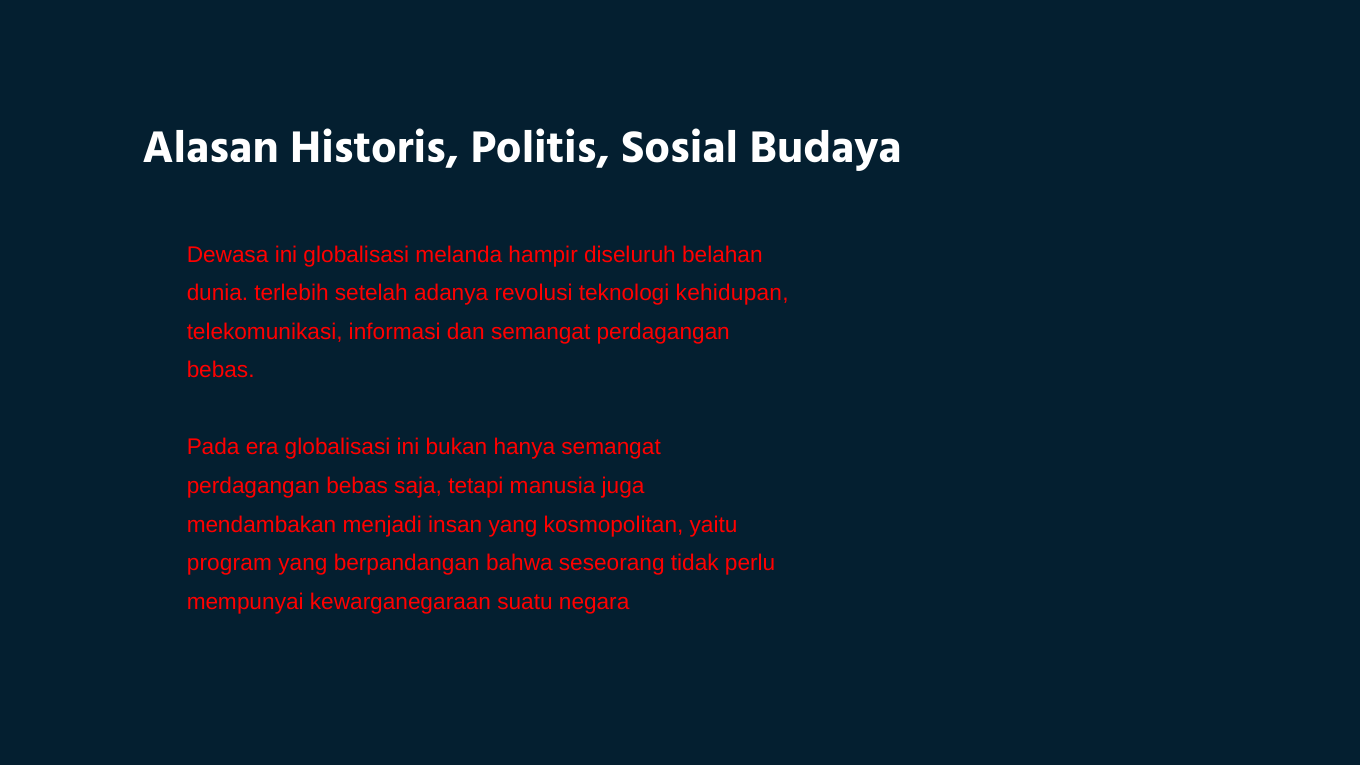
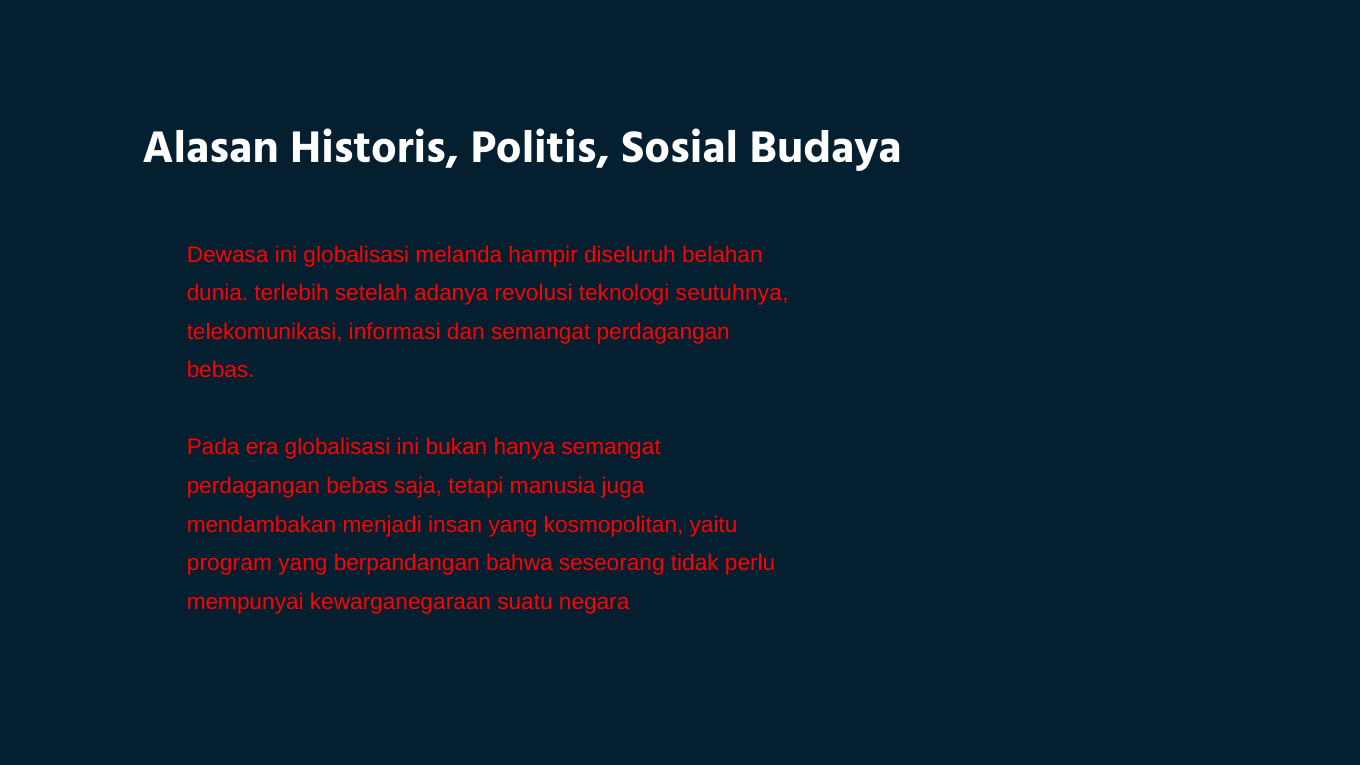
kehidupan: kehidupan -> seutuhnya (732, 293)
